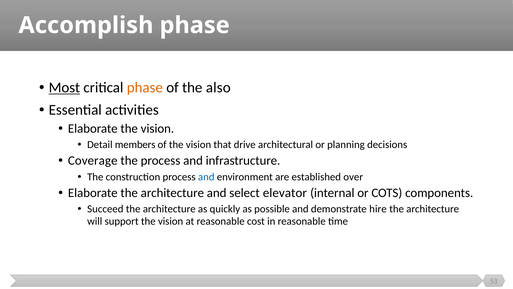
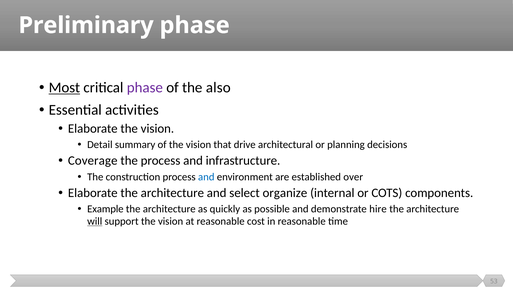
Accomplish: Accomplish -> Preliminary (86, 25)
phase colour: orange -> purple (145, 87)
members: members -> summary (135, 144)
elevator: elevator -> organize (285, 193)
Succeed: Succeed -> Example (105, 209)
will underline: none -> present (95, 221)
